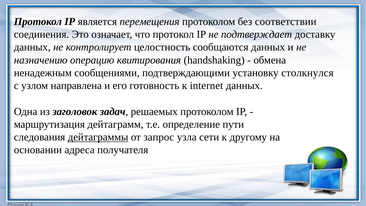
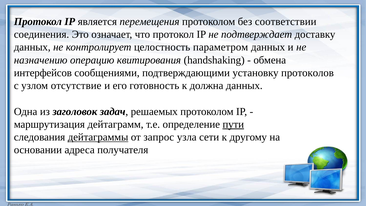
сообщаются: сообщаются -> параметром (221, 47)
ненадежным: ненадежным -> интерфейсов (43, 73)
столкнулся: столкнулся -> протоколов (307, 73)
направлена: направлена -> отсутствие (76, 86)
internet: internet -> должна (207, 86)
пути underline: none -> present (233, 124)
